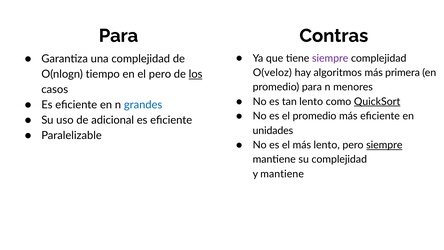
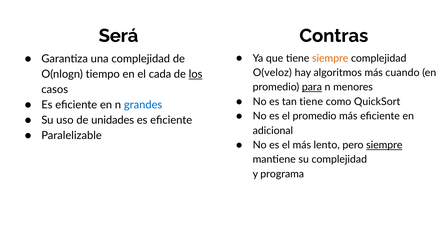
Para: Para -> Será (118, 36)
siempre colour: purple -> orange (330, 58)
primera: primera -> cuando (402, 73)
el pero: pero -> cada (160, 74)
para underline: none -> present (312, 87)
tan lento: lento -> tiene (311, 102)
QuickSort underline: present -> none (377, 102)
adicional: adicional -> unidades (113, 120)
unidades: unidades -> adicional (273, 130)
y mantiene: mantiene -> programa (282, 174)
